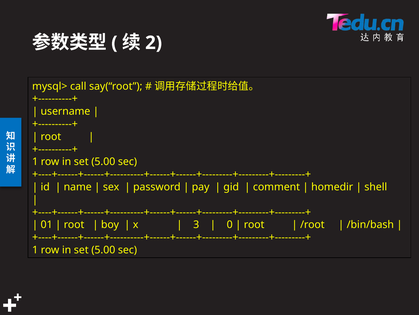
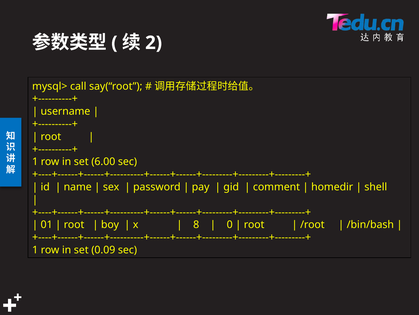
5.00: 5.00 -> 6.00 (103, 161)
3: 3 -> 8 (196, 224)
5.00: 5.00 -> 0.09 (103, 249)
